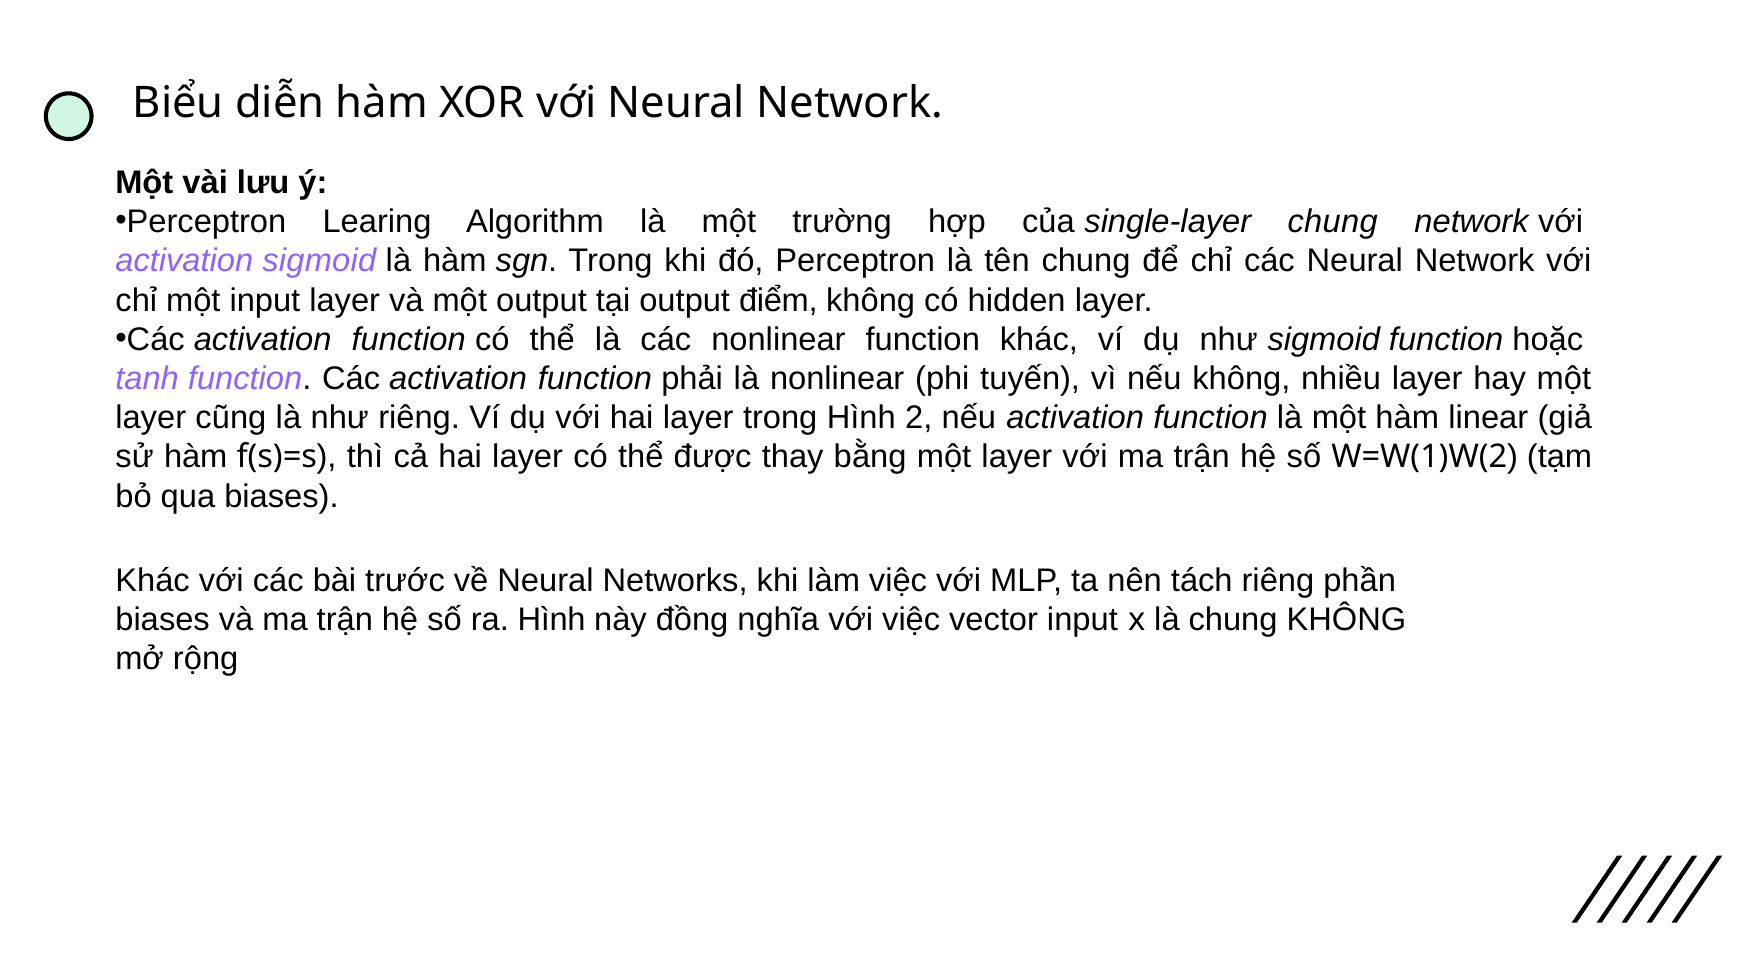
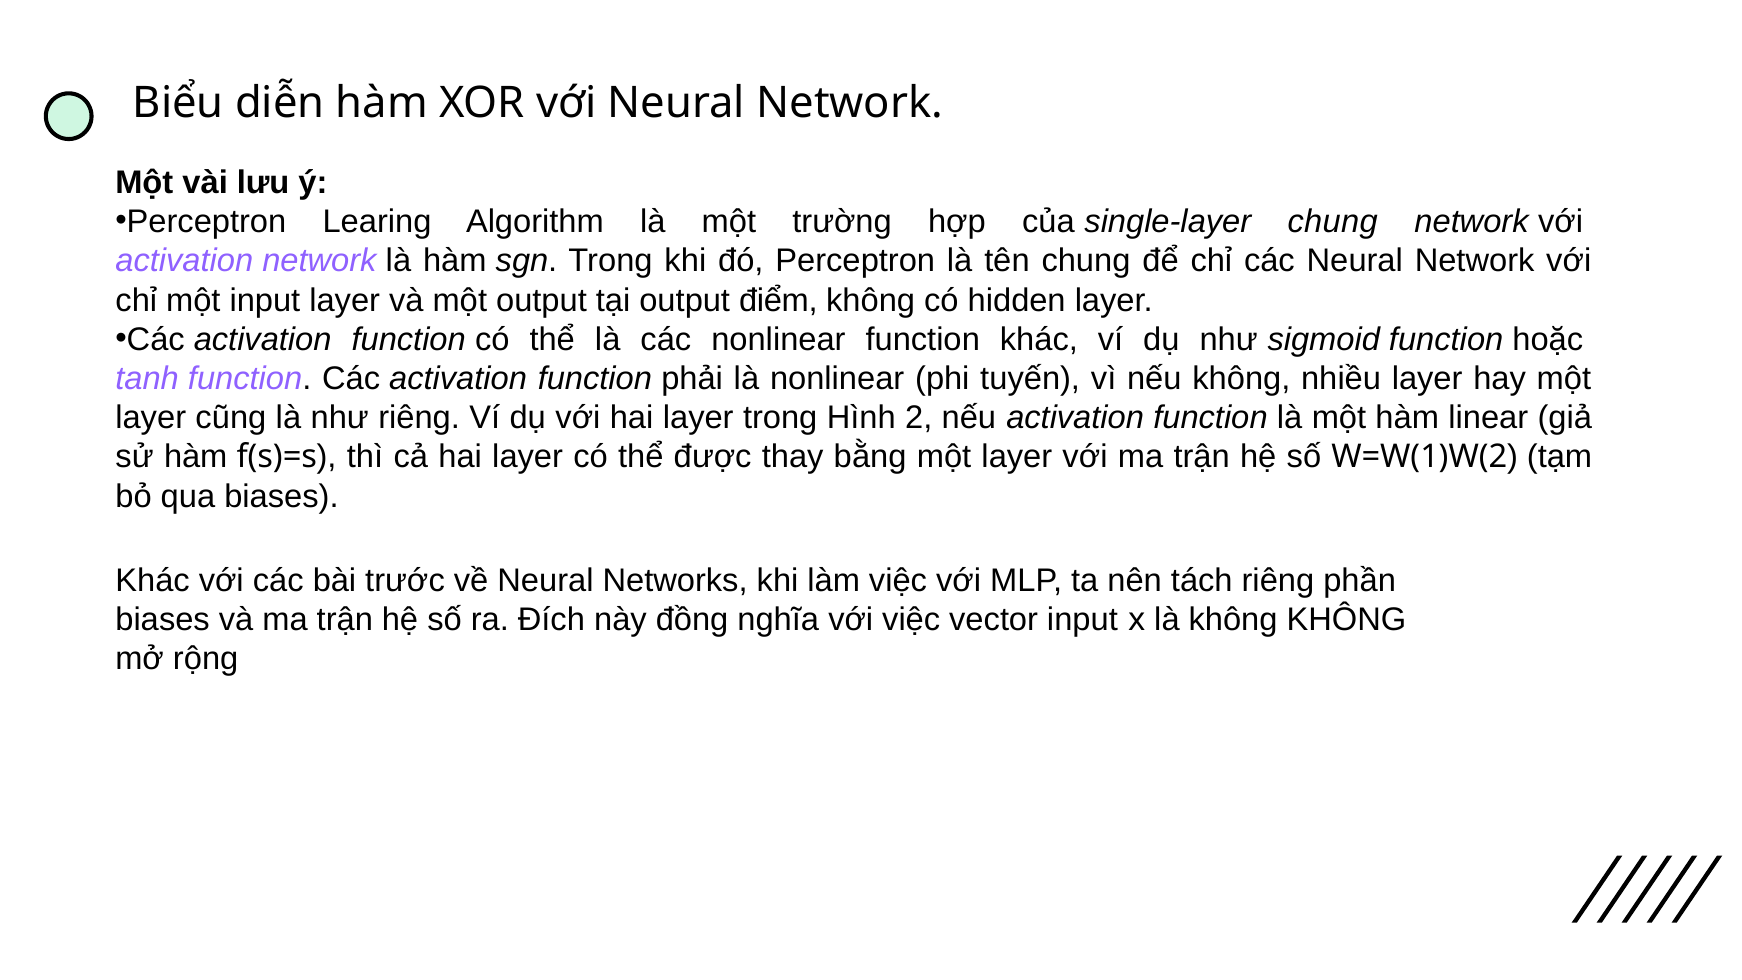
activation sigmoid: sigmoid -> network (319, 261)
ra Hình: Hình -> Đích (551, 620)
là chung: chung -> không (1233, 620)
